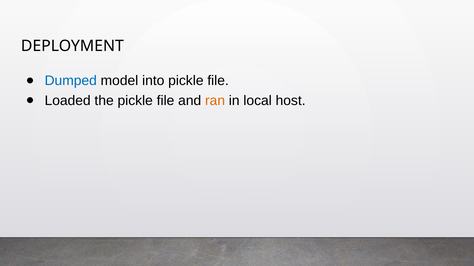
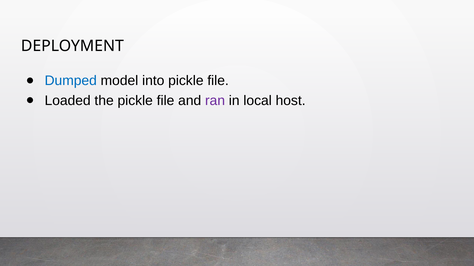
ran colour: orange -> purple (215, 101)
